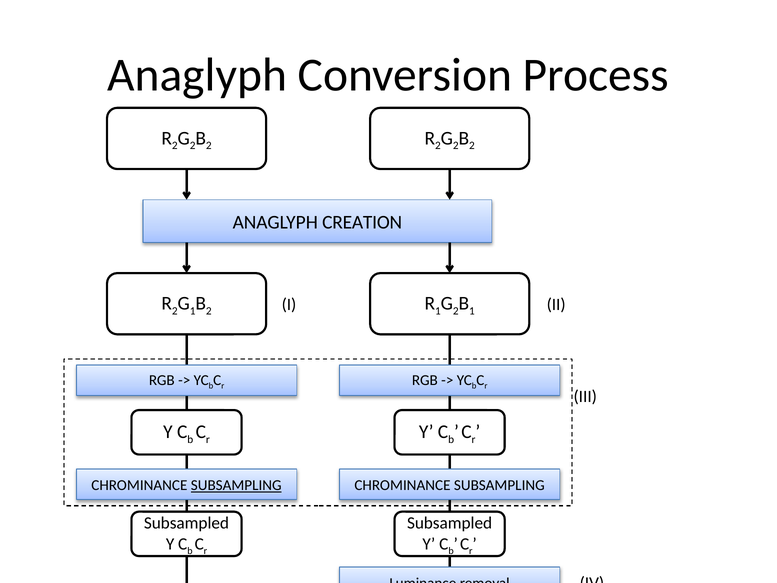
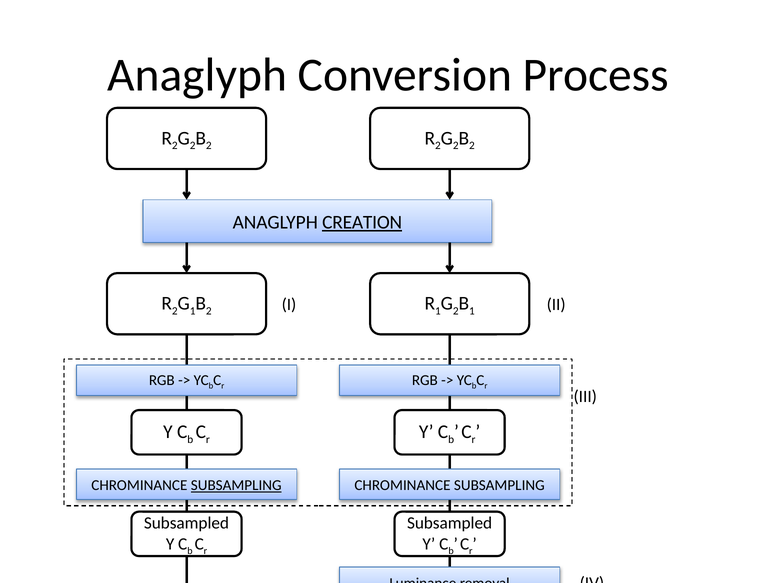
CREATION underline: none -> present (362, 222)
